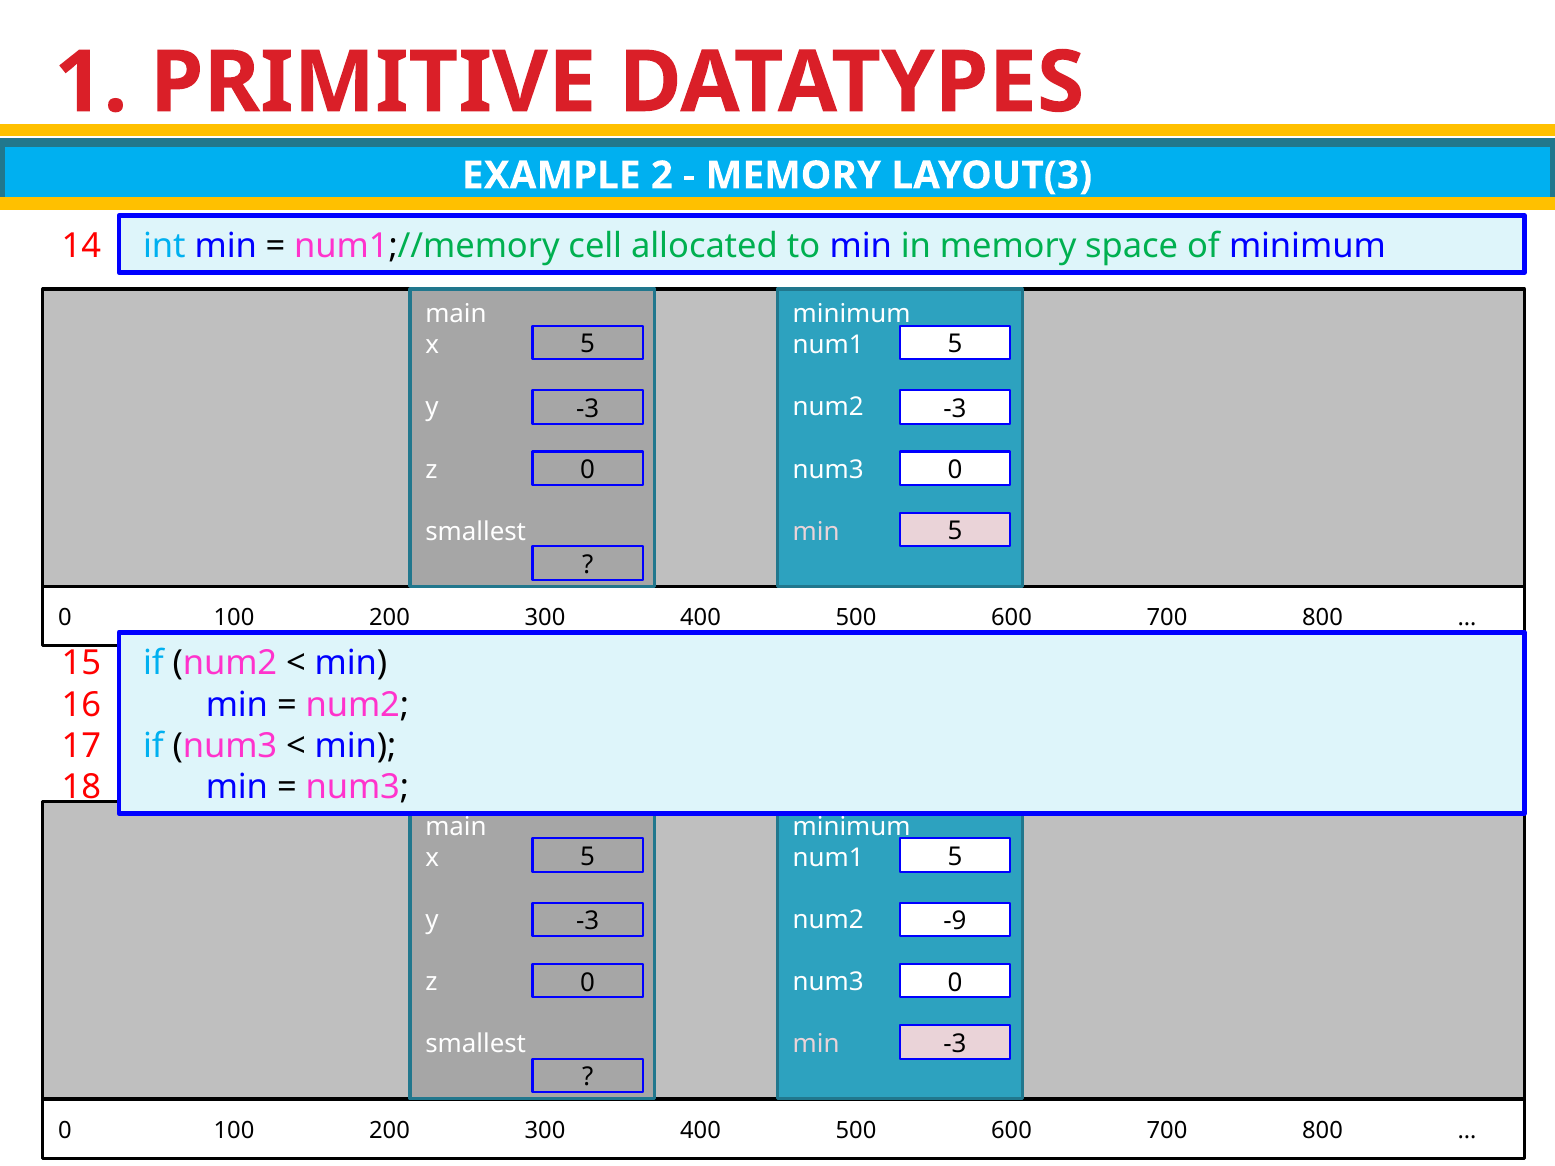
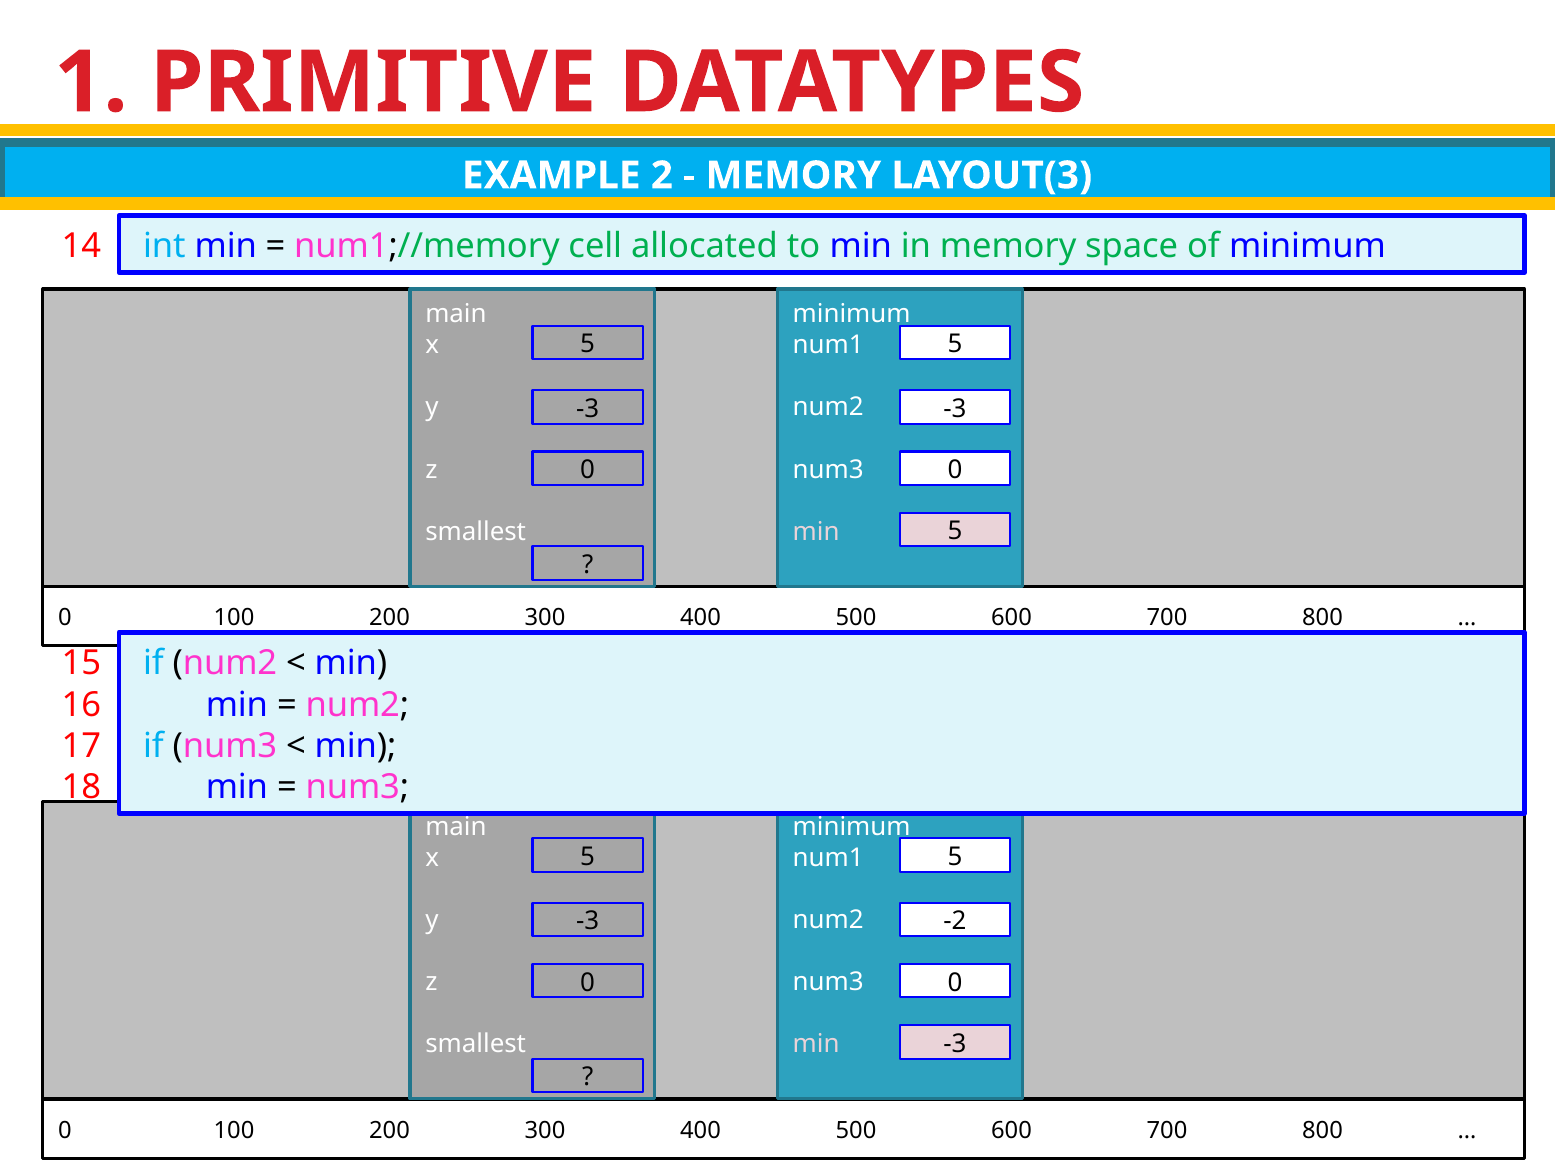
-9: -9 -> -2 (955, 922)
